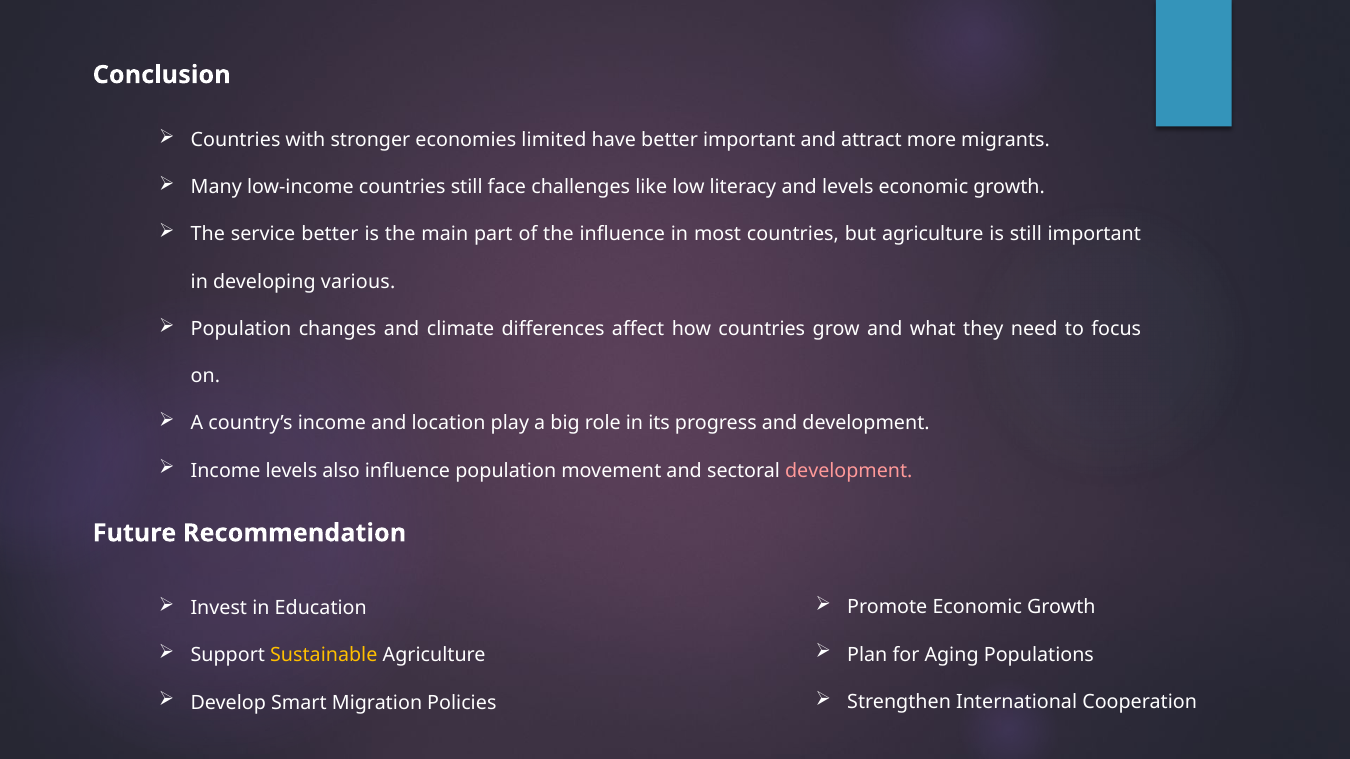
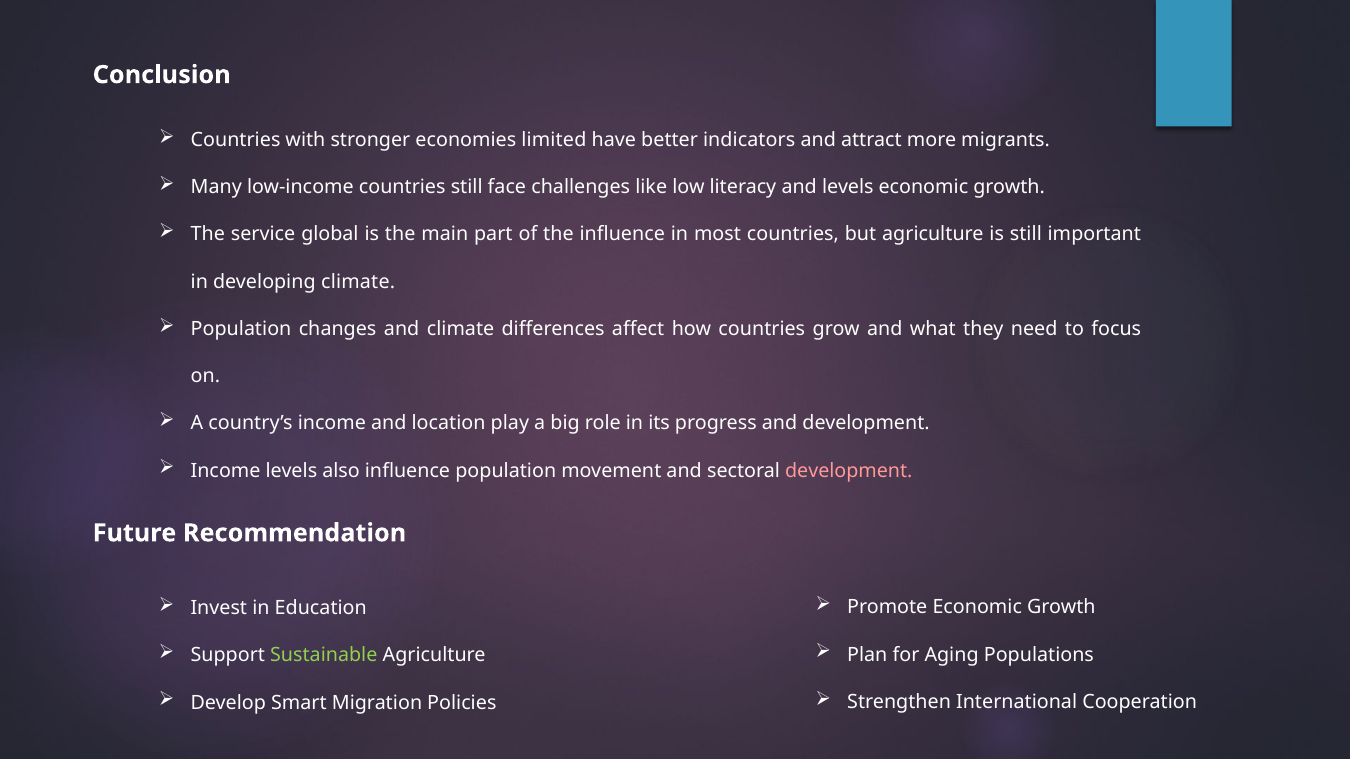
better important: important -> indicators (749, 140)
service better: better -> global (330, 234)
developing various: various -> climate (358, 282)
Sustainable colour: yellow -> light green (324, 656)
